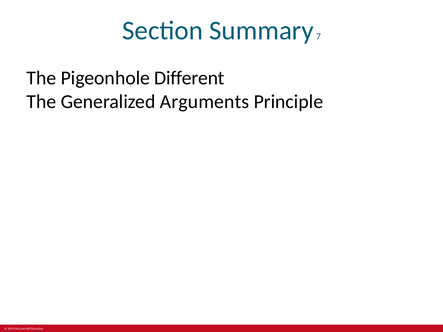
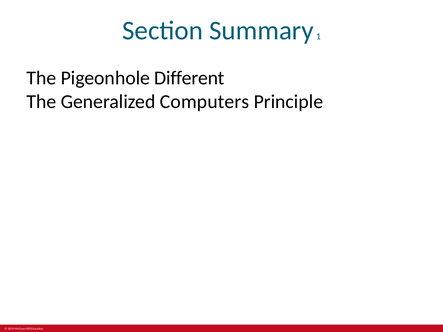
7: 7 -> 1 (318, 37)
Arguments: Arguments -> Computers (205, 102)
